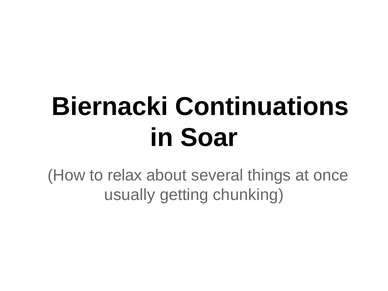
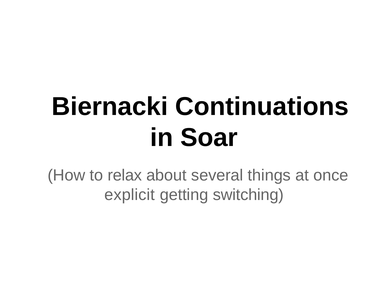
usually: usually -> explicit (130, 195)
chunking: chunking -> switching (248, 195)
